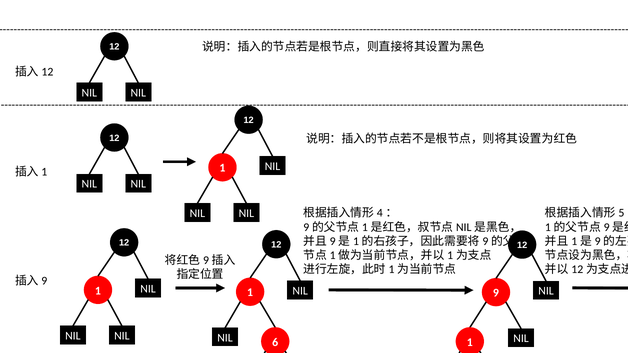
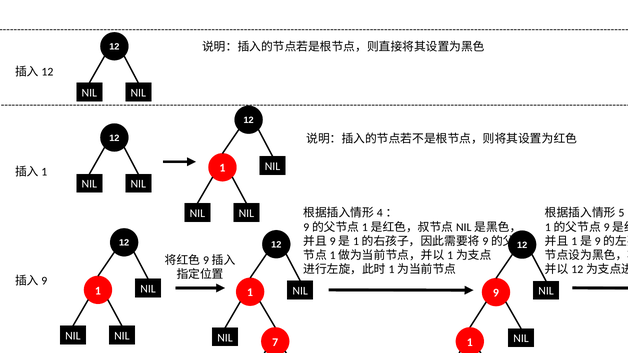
6: 6 -> 7 (275, 342)
